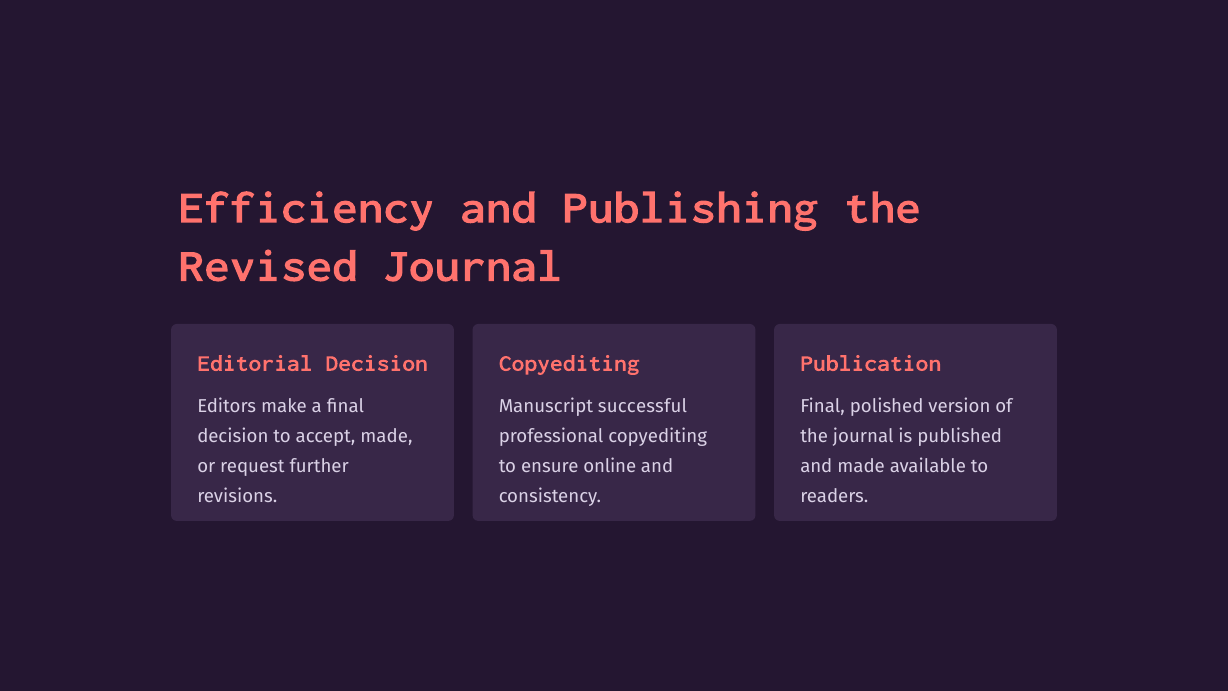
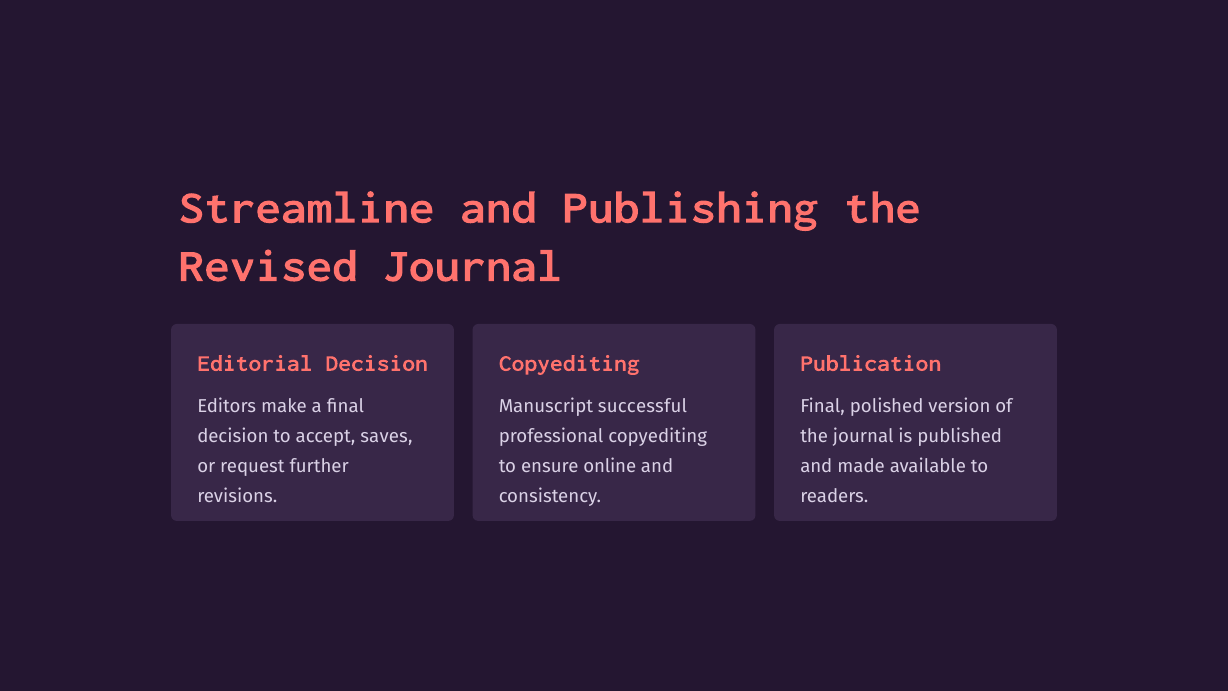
Efficiency: Efficiency -> Streamline (307, 207)
accept made: made -> saves (386, 436)
